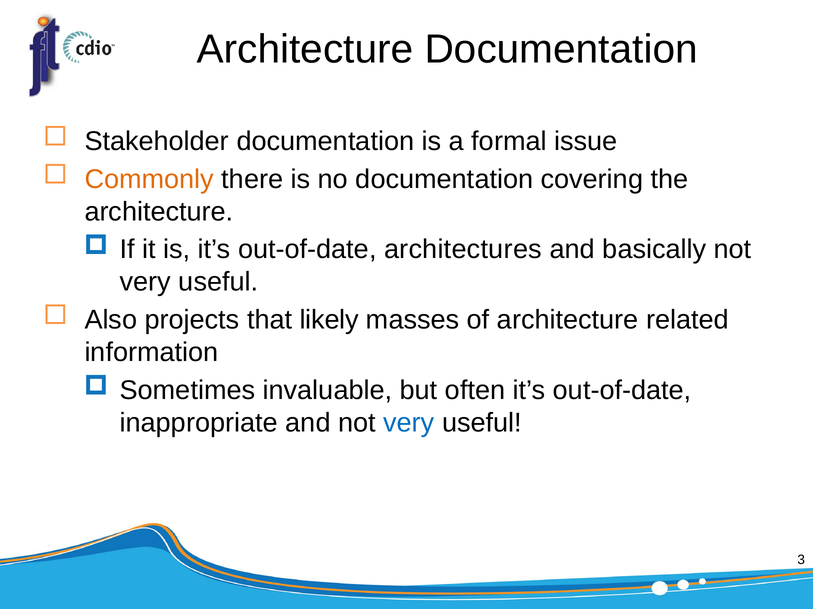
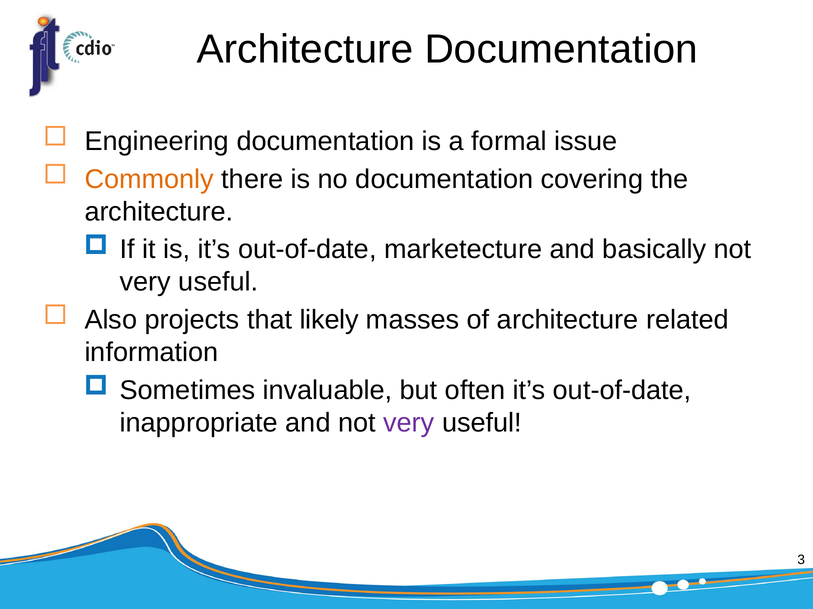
Stakeholder: Stakeholder -> Engineering (157, 141)
architectures: architectures -> marketecture (463, 250)
very colour: blue -> purple (409, 423)
